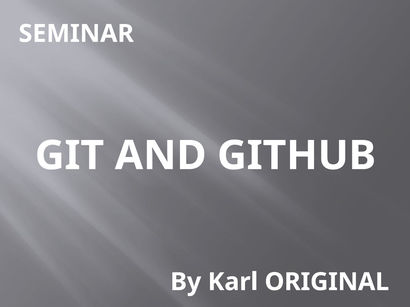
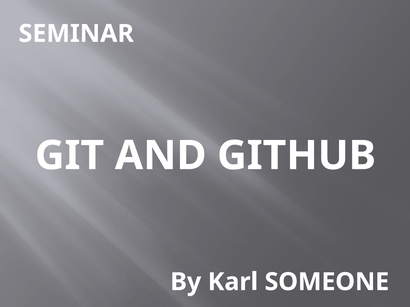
ORIGINAL: ORIGINAL -> SOMEONE (327, 282)
